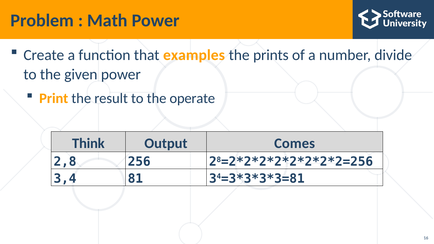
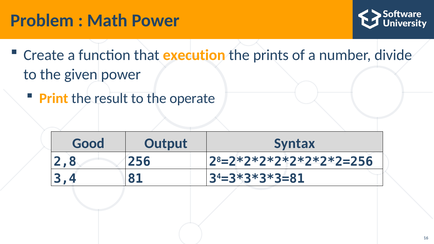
examples: examples -> execution (194, 55)
Think: Think -> Good (88, 143)
Comes: Comes -> Syntax (295, 143)
